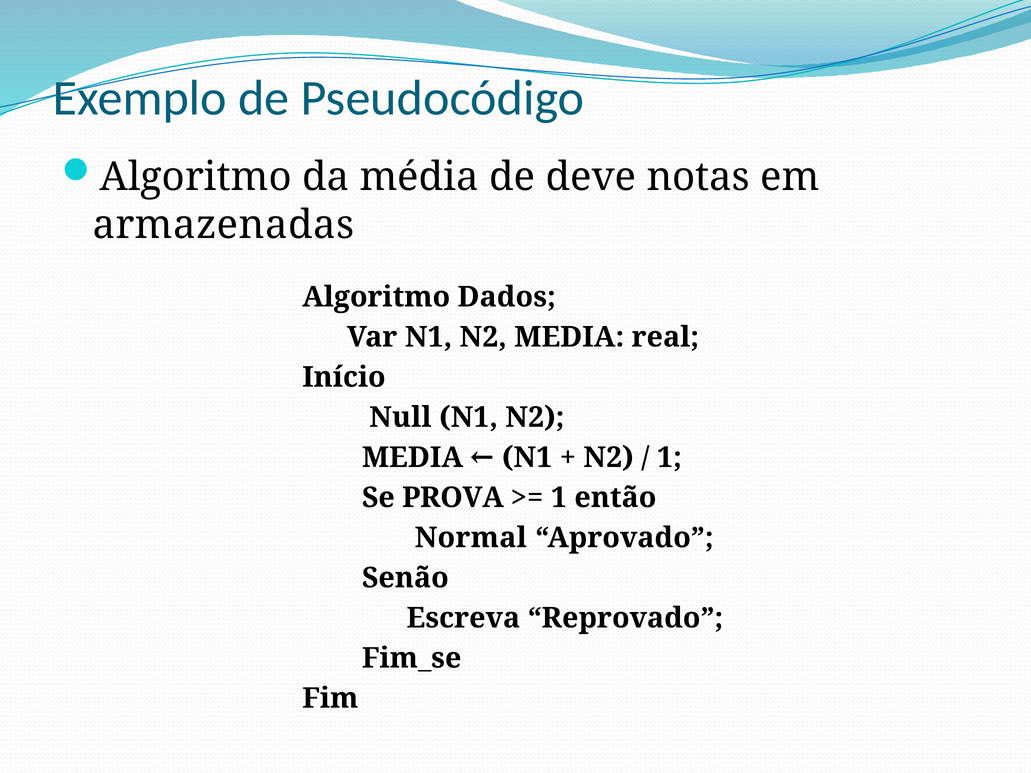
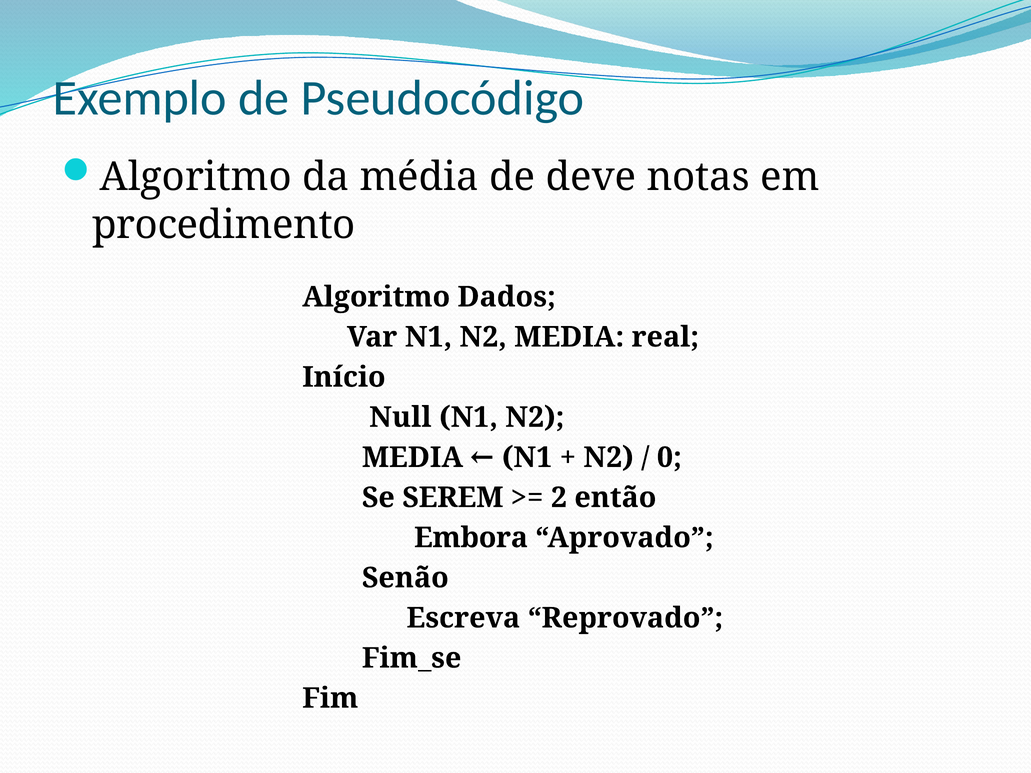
armazenadas: armazenadas -> procedimento (224, 225)
1: 1 -> 0 (669, 458)
PROVA: PROVA -> SEREM (453, 498)
1: 1 -> 2 (559, 498)
Normal: Normal -> Embora (471, 538)
